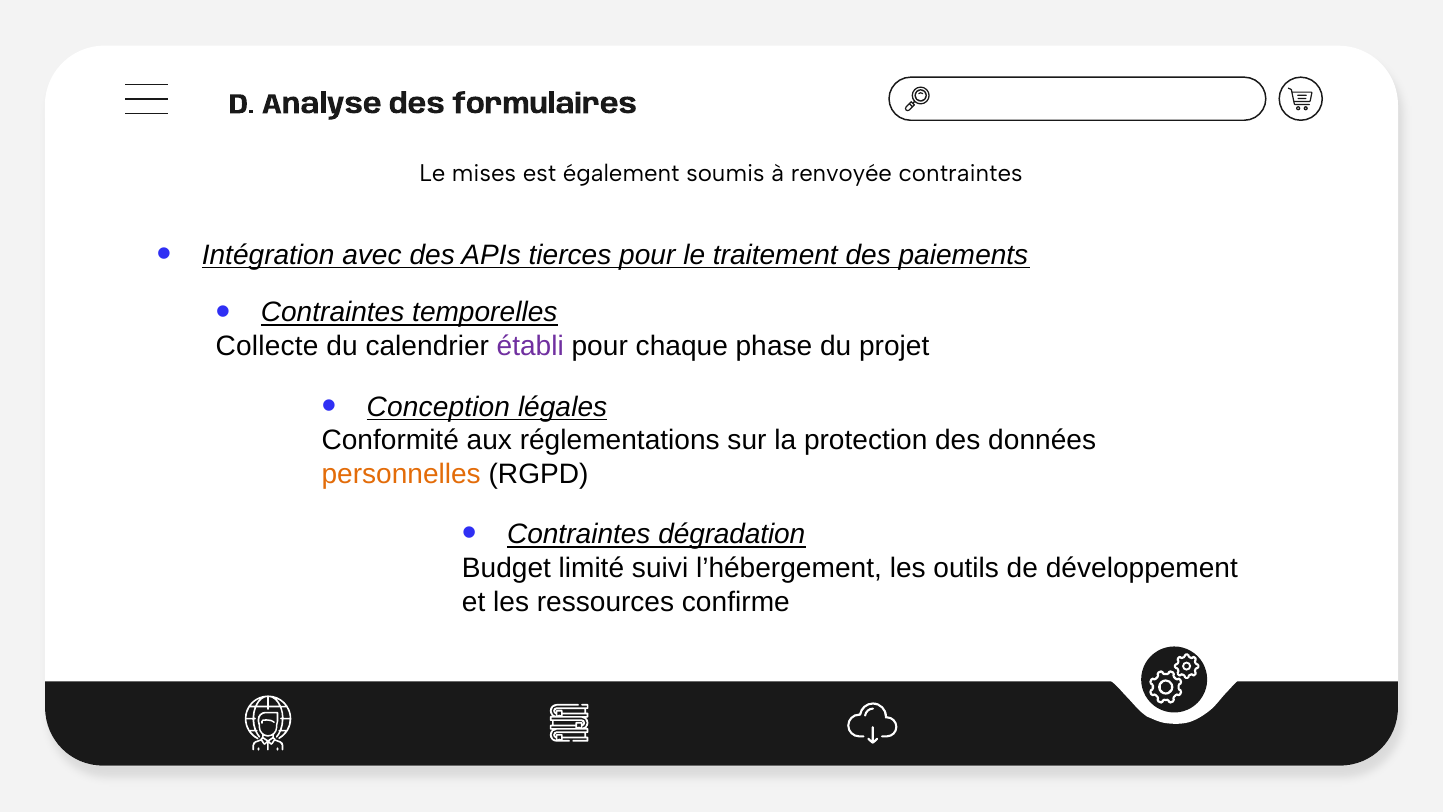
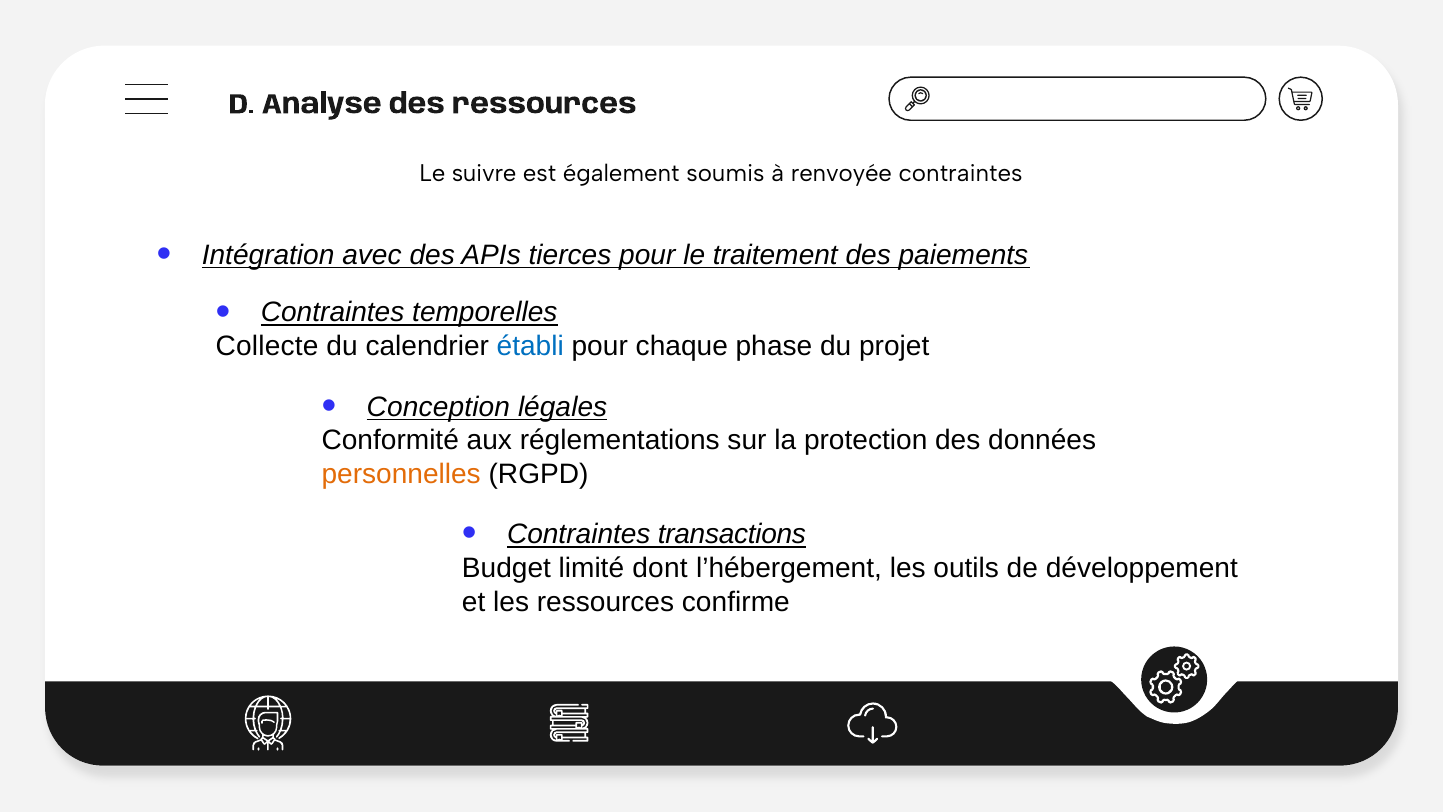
des formulaires: formulaires -> ressources (544, 104)
mises: mises -> suivre (484, 173)
établi colour: purple -> blue (530, 346)
dégradation: dégradation -> transactions (732, 534)
suivi: suivi -> dont (660, 568)
